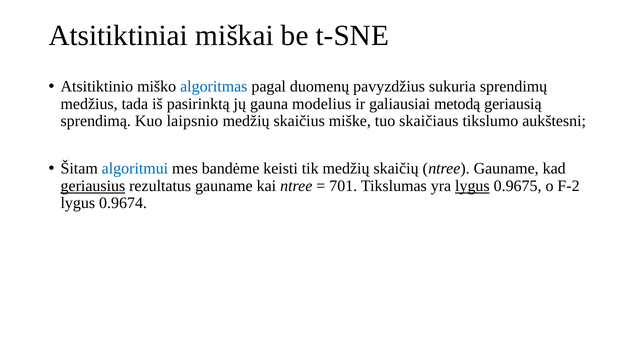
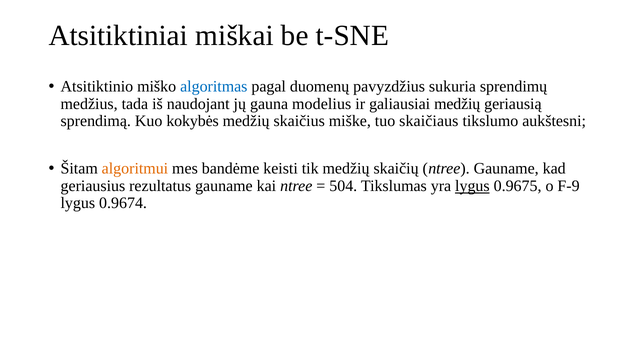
pasirinktą: pasirinktą -> naudojant (198, 104)
galiausiai metodą: metodą -> medžių (457, 104)
laipsnio: laipsnio -> kokybės (193, 121)
algoritmui colour: blue -> orange (135, 169)
geriausius underline: present -> none (93, 186)
701: 701 -> 504 (343, 186)
F-2: F-2 -> F-9 (569, 186)
